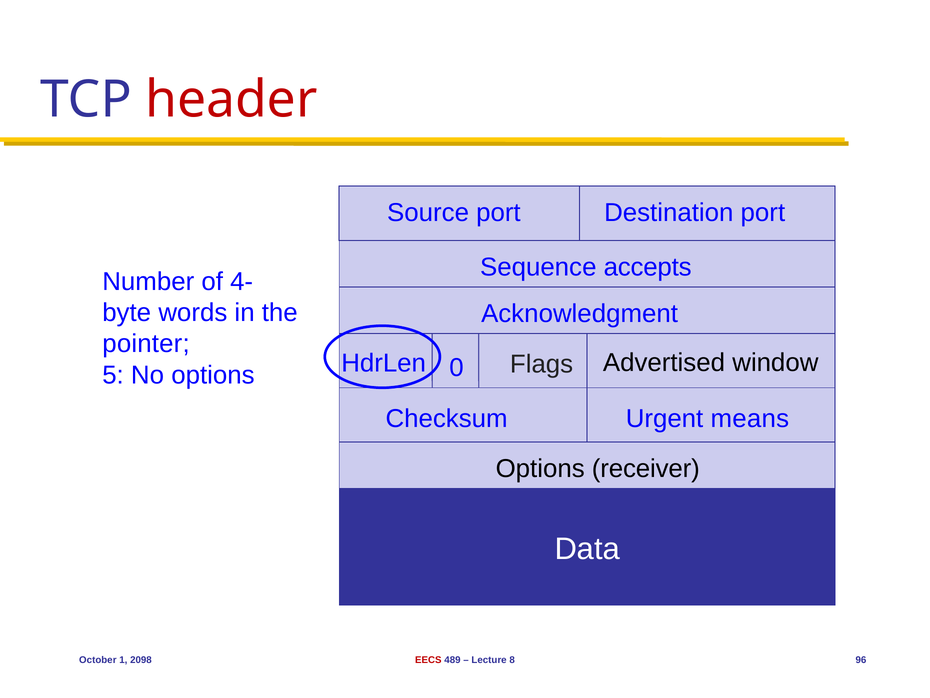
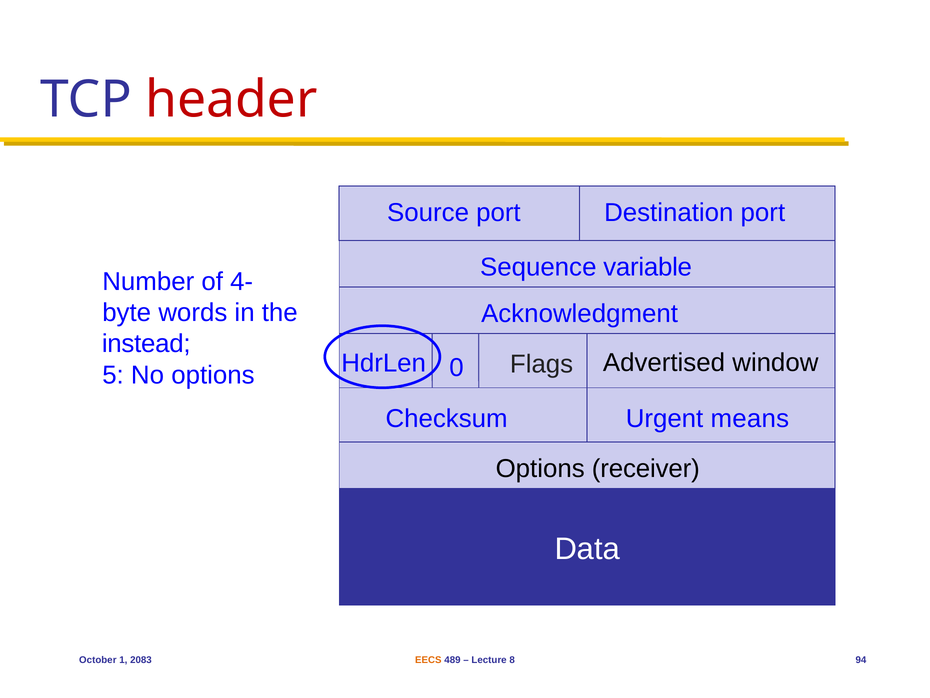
accepts: accepts -> variable (648, 267)
pointer: pointer -> instead (146, 344)
2098: 2098 -> 2083 (141, 659)
EECS colour: red -> orange (428, 659)
96: 96 -> 94 (861, 659)
